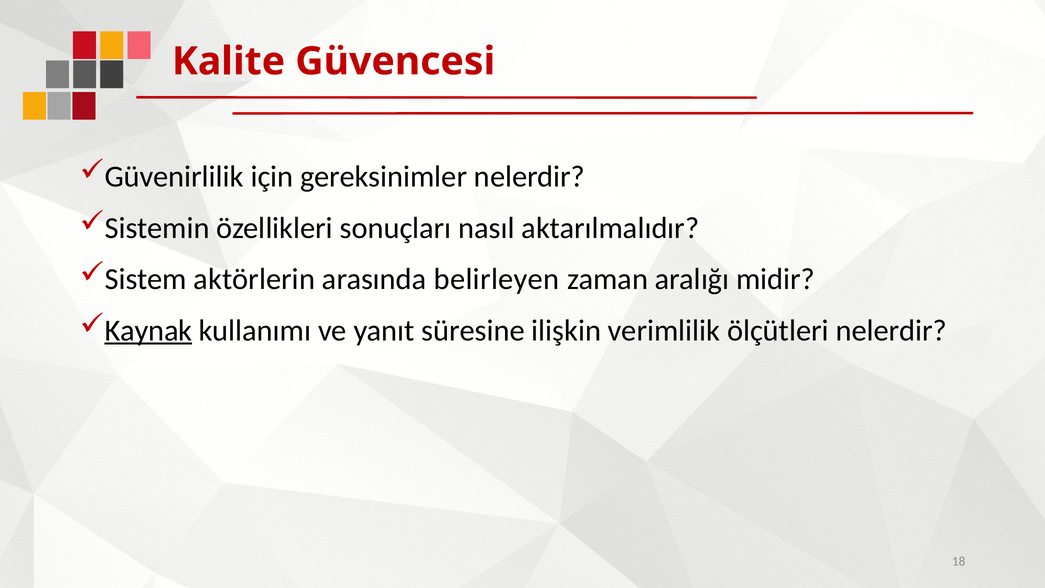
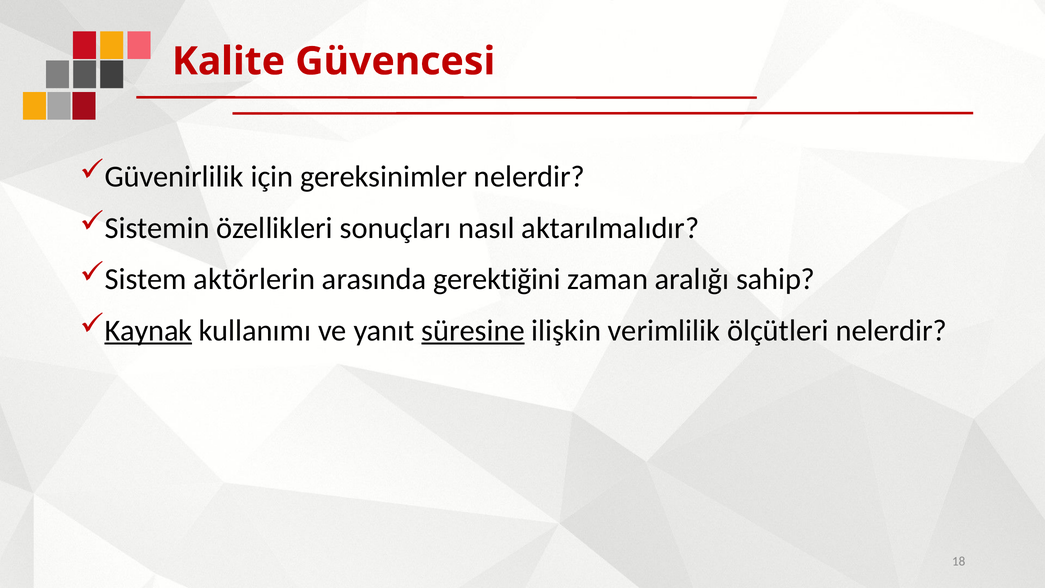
belirleyen: belirleyen -> gerektiğini (497, 279)
midir: midir -> sahip (776, 279)
süresine underline: none -> present (473, 330)
